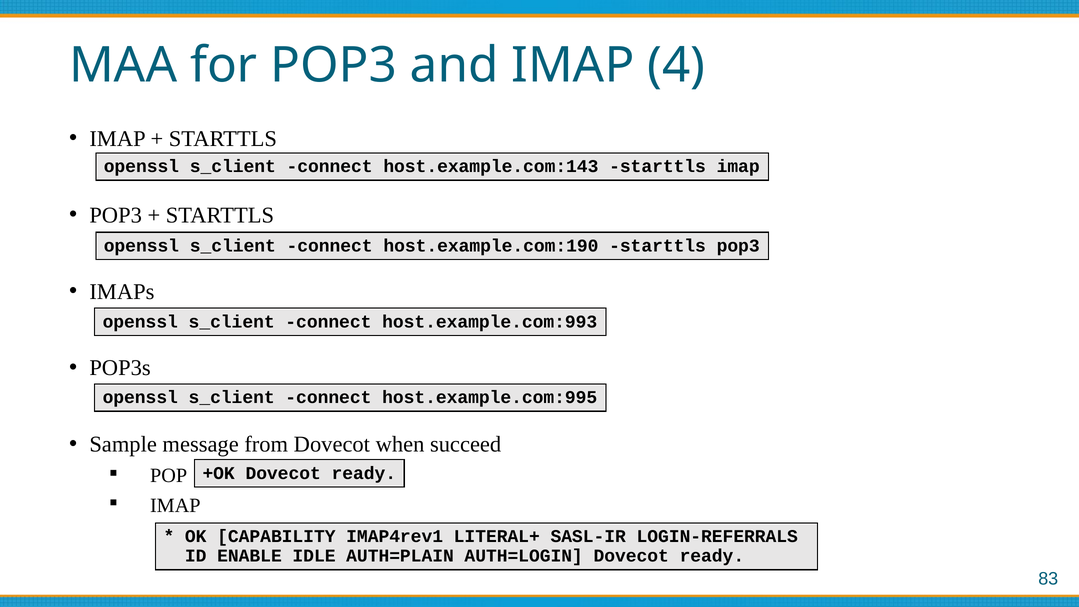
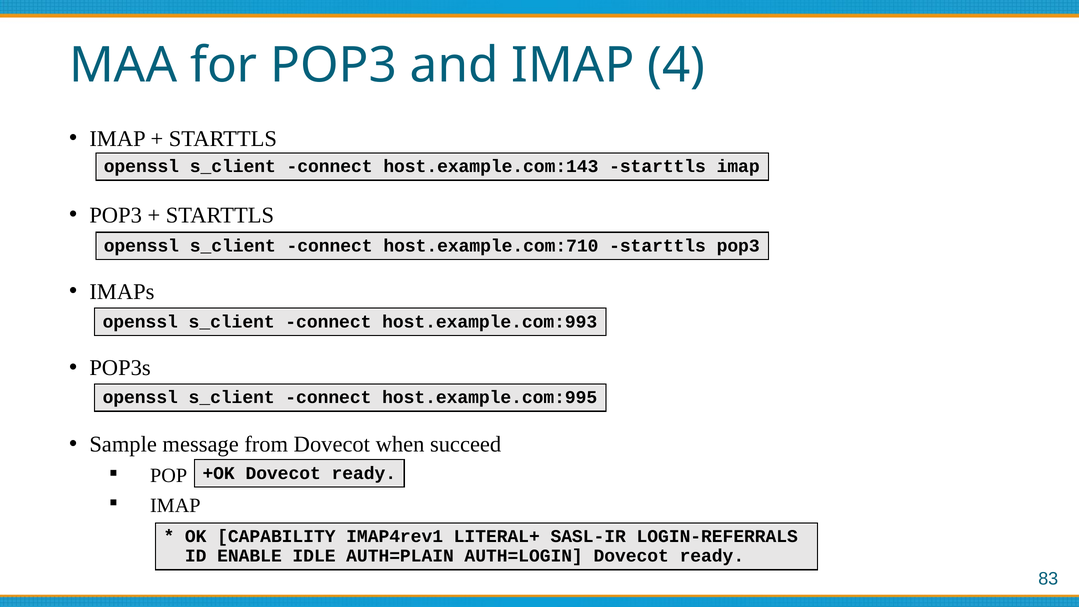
host.example.com:190: host.example.com:190 -> host.example.com:710 (491, 246)
